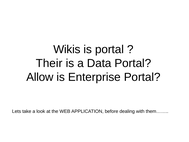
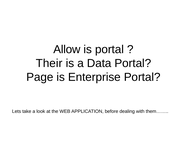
Wikis: Wikis -> Allow (67, 49)
Allow: Allow -> Page (40, 77)
